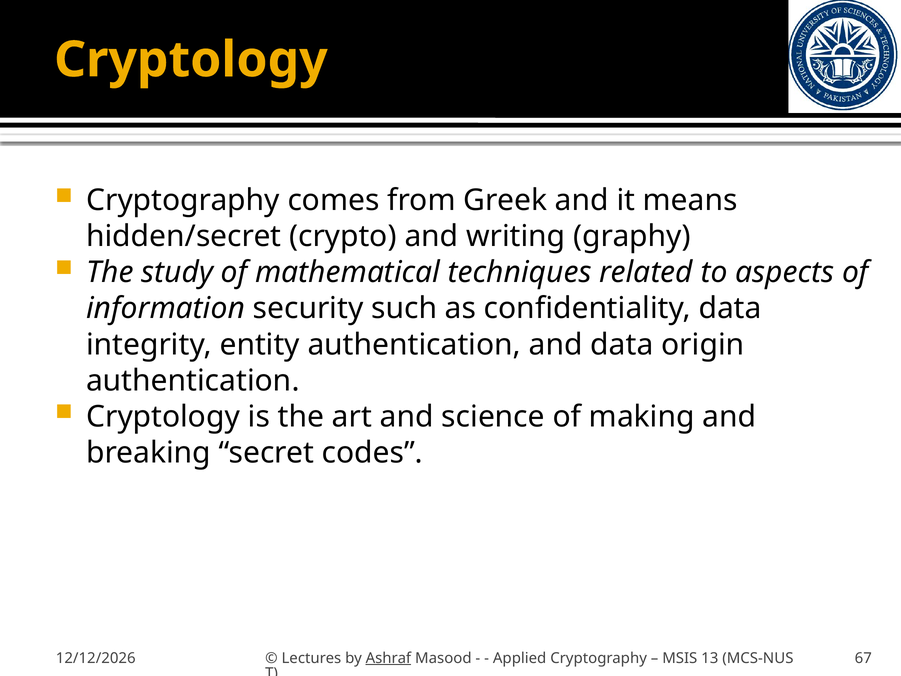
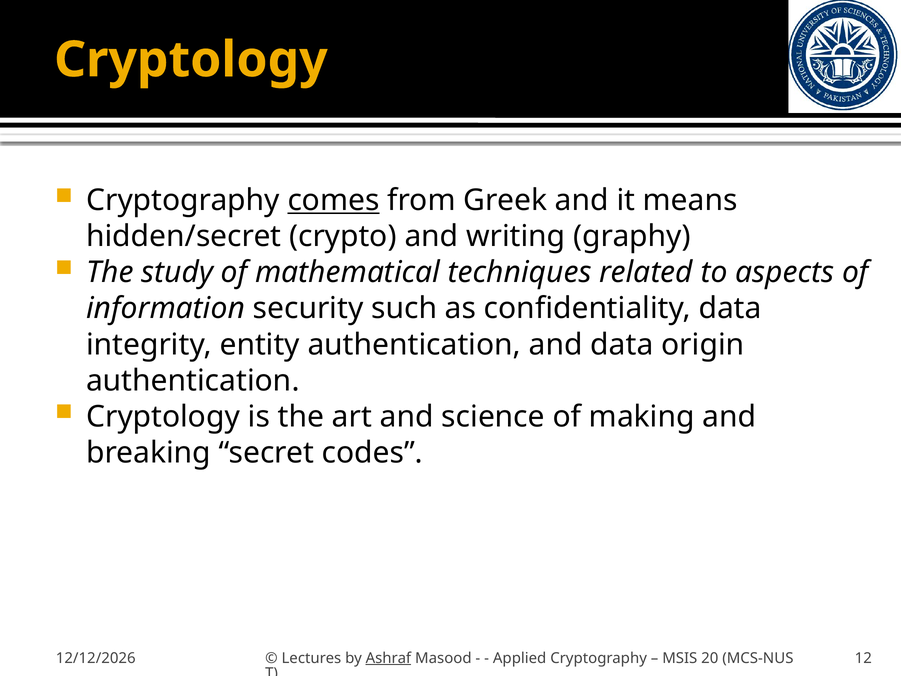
comes underline: none -> present (334, 200)
13: 13 -> 20 (710, 658)
67: 67 -> 12 (863, 658)
